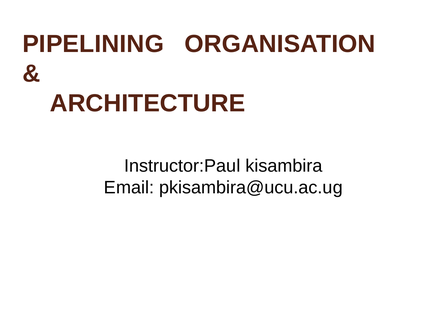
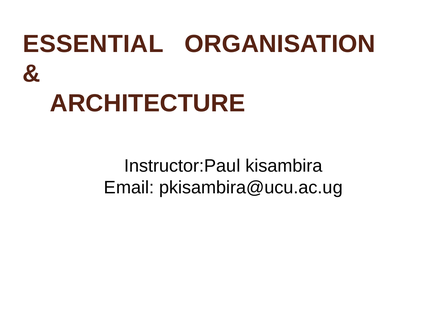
PIPELINING: PIPELINING -> ESSENTIAL (93, 44)
